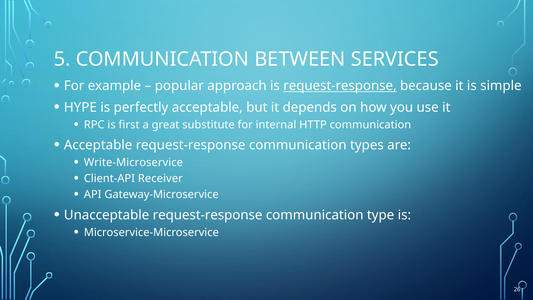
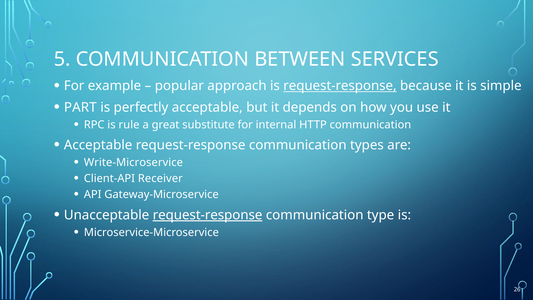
HYPE: HYPE -> PART (80, 107)
first: first -> rule (129, 125)
request-response underline: none -> present (208, 215)
